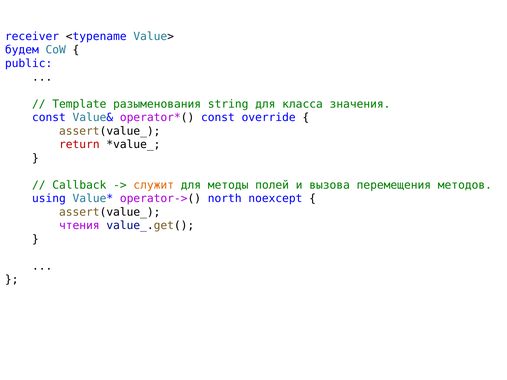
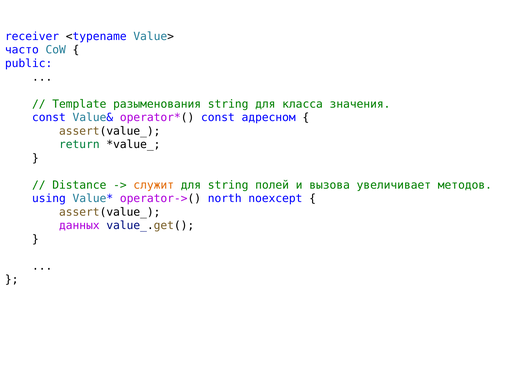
будем: будем -> часто (22, 50)
override: override -> адресном (269, 118)
return colour: red -> green (79, 145)
Callback: Callback -> Distance (79, 185)
для методы: методы -> string (228, 185)
перемещения: перемещения -> увеличивает (394, 185)
чтения: чтения -> данных (79, 226)
